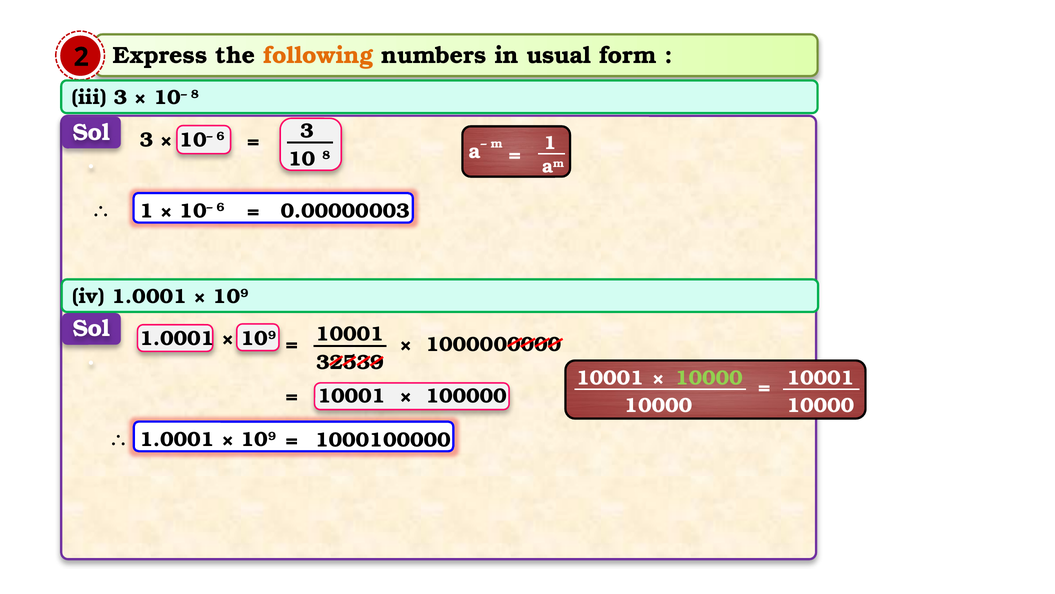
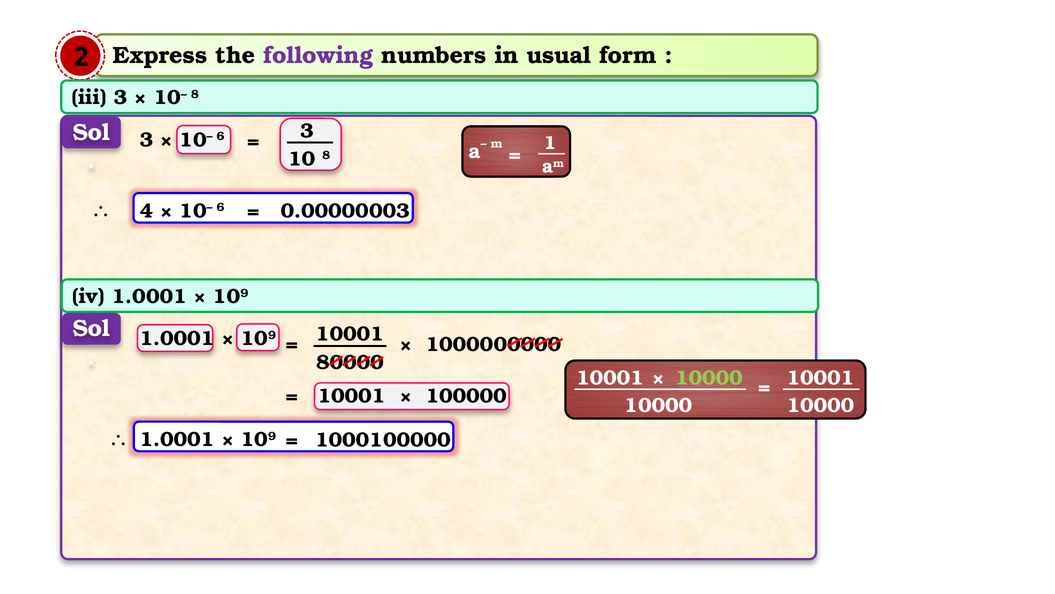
following colour: orange -> purple (318, 56)
1: 1 -> 4 (146, 211)
32539: 32539 -> 80000 (350, 362)
